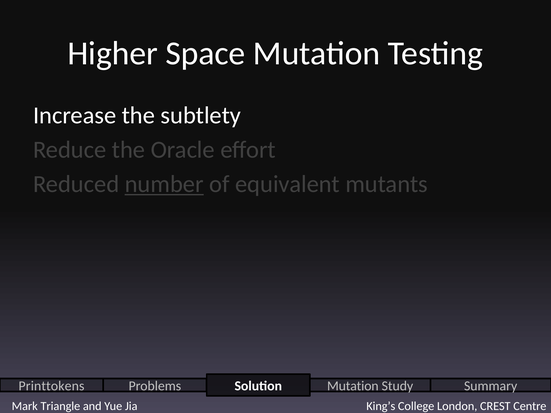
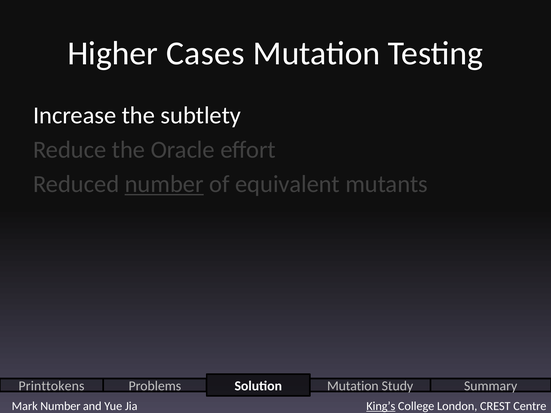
Space: Space -> Cases (205, 53)
Mark Triangle: Triangle -> Number (60, 406)
King’s underline: none -> present (381, 406)
